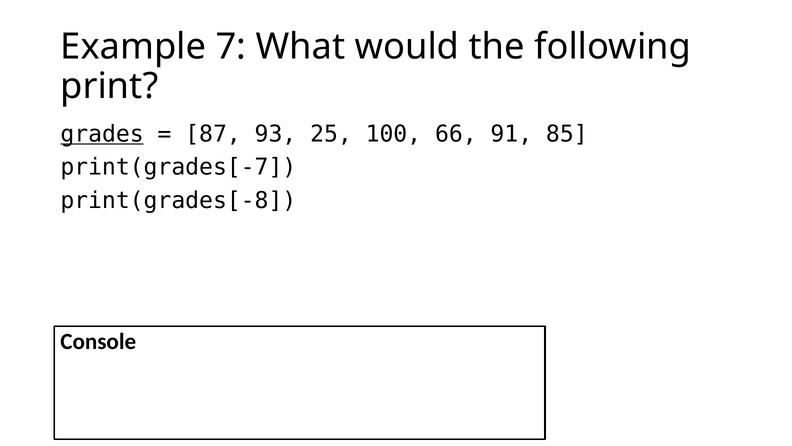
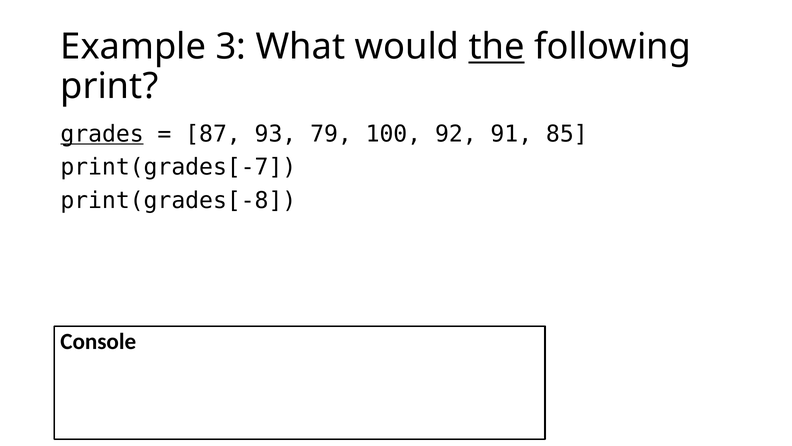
7: 7 -> 3 (231, 47)
the underline: none -> present (497, 47)
25: 25 -> 79 (331, 134)
66: 66 -> 92 (456, 134)
